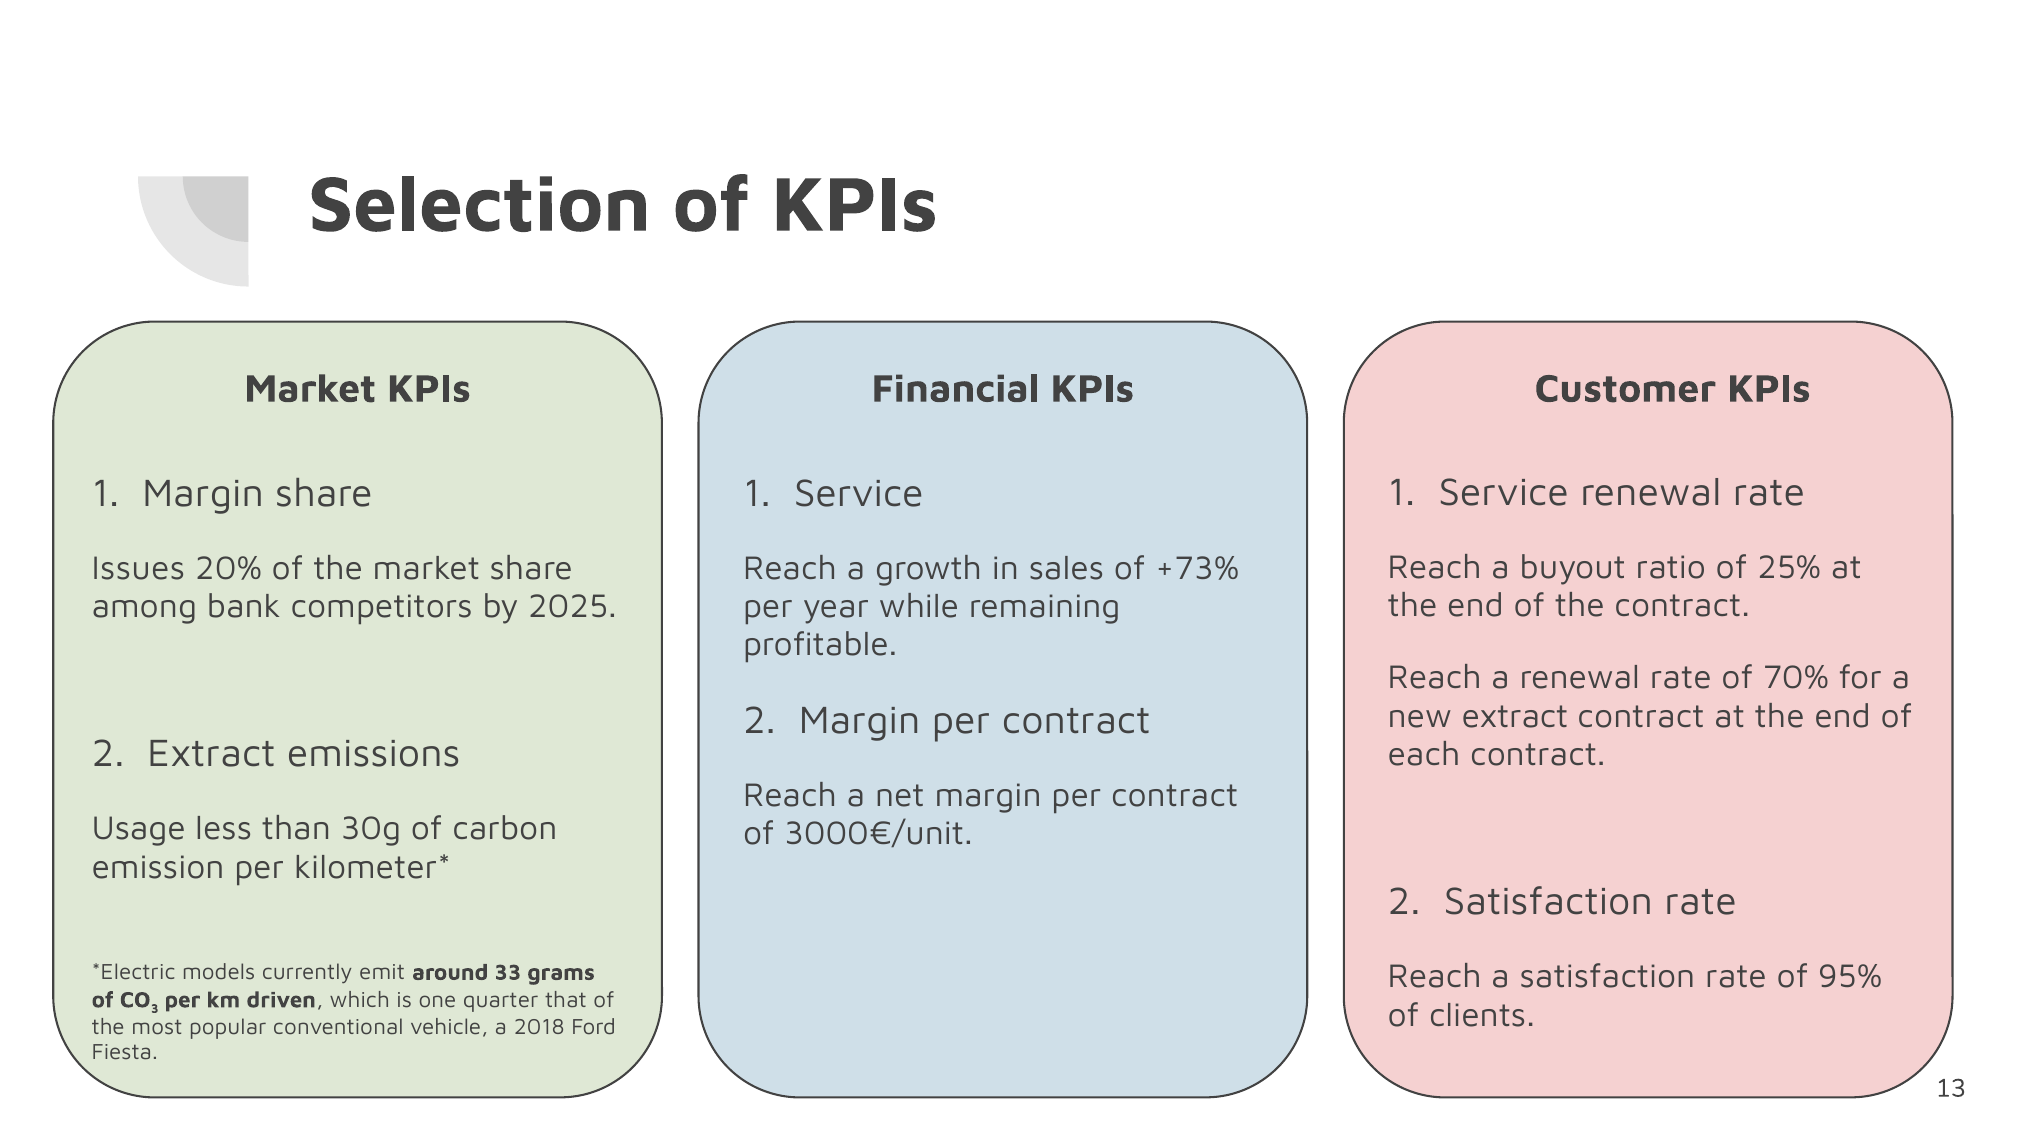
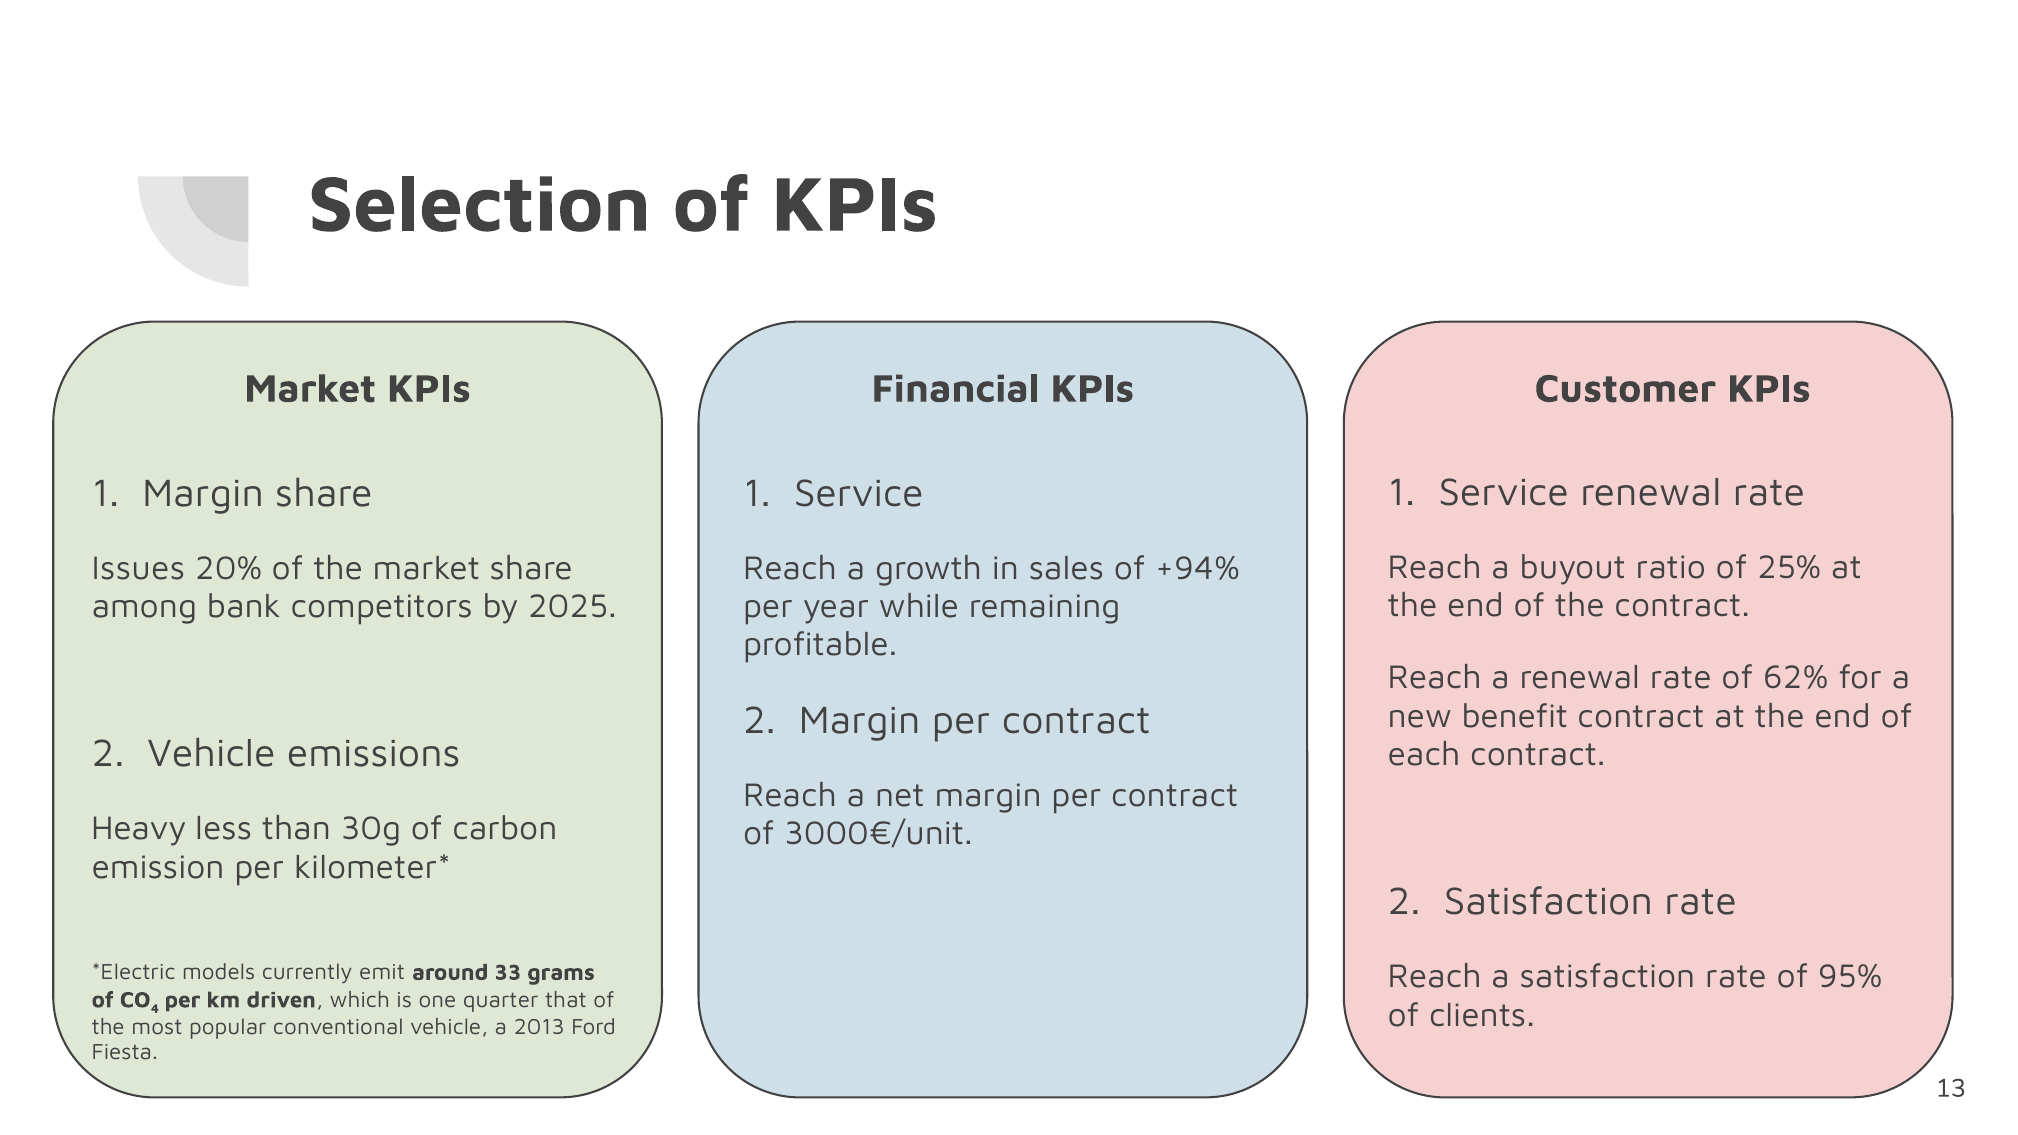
+73%: +73% -> +94% (1198, 568)
70%: 70% -> 62% (1796, 678)
new extract: extract -> benefit (1515, 716)
2 Extract: Extract -> Vehicle (212, 754)
Usage: Usage -> Heavy (139, 829)
3: 3 -> 4 (155, 1009)
2018: 2018 -> 2013 (539, 1027)
